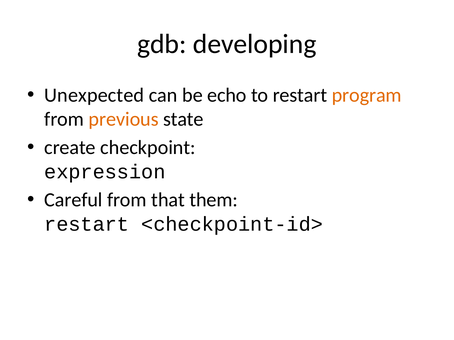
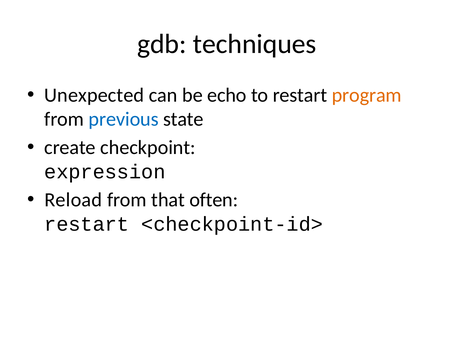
developing: developing -> techniques (255, 44)
previous colour: orange -> blue (124, 119)
Careful: Careful -> Reload (73, 200)
them: them -> often (214, 200)
